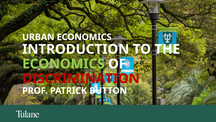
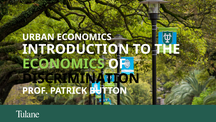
DISCRIMINATION colour: red -> black (81, 78)
